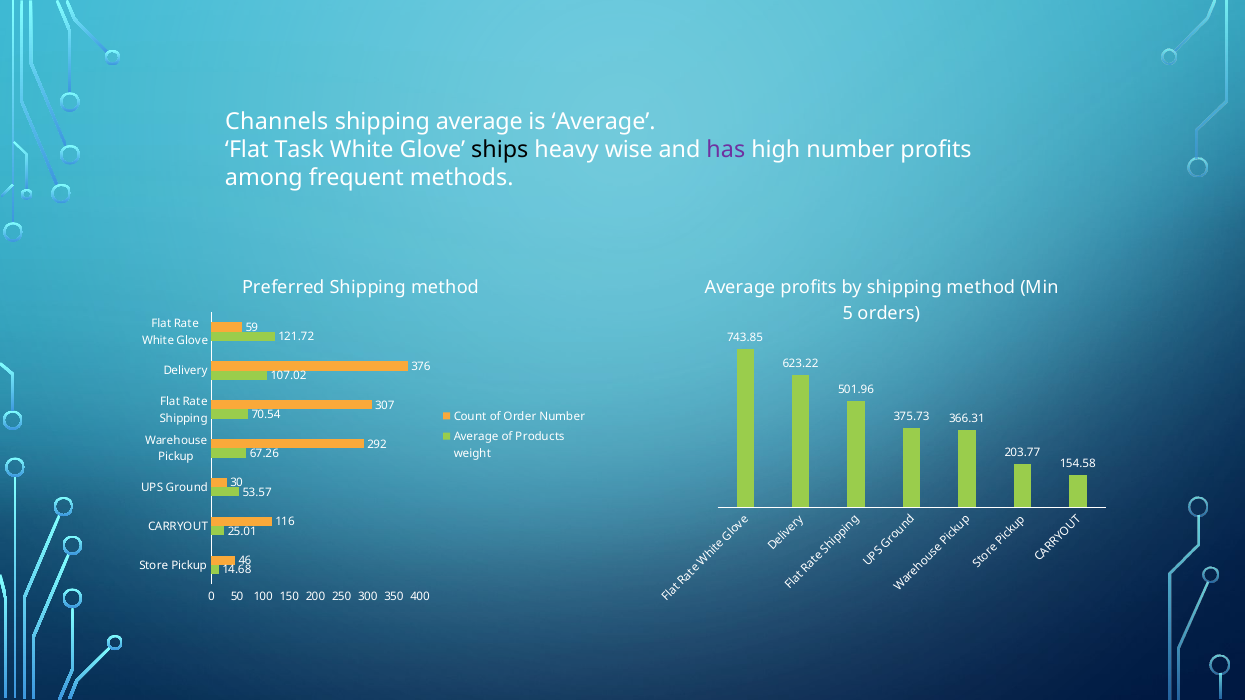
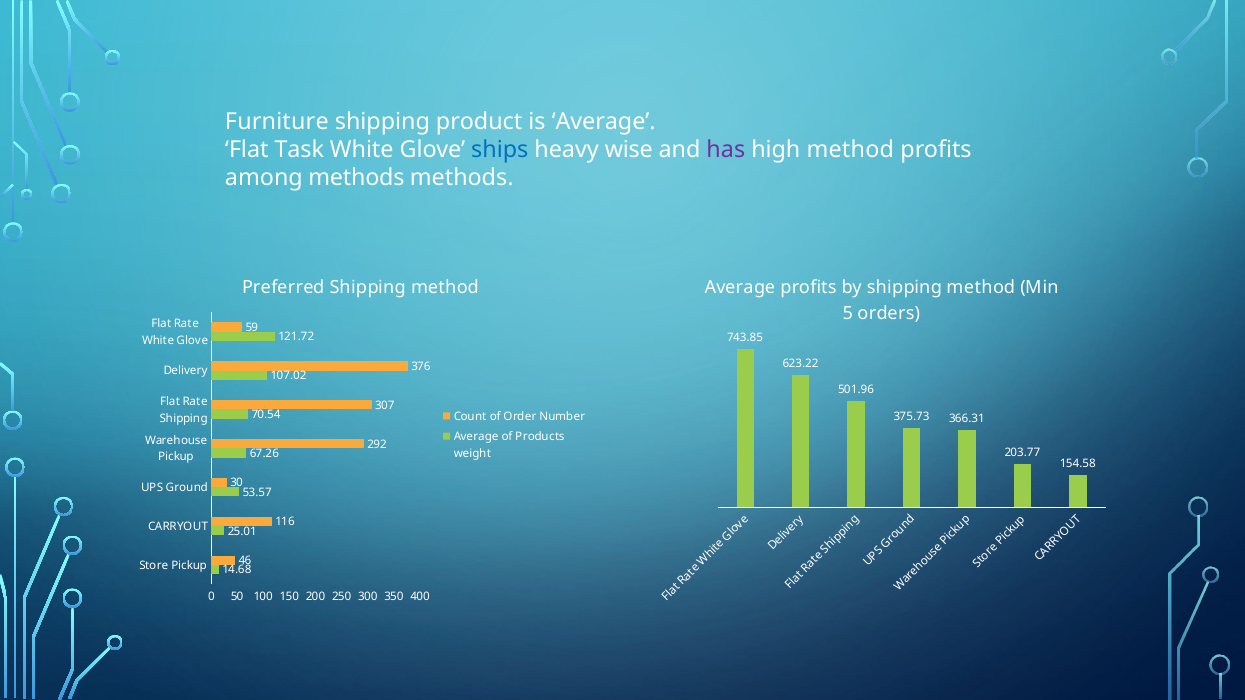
Channels: Channels -> Furniture (277, 122)
shipping average: average -> product (479, 122)
ships colour: black -> blue (500, 150)
high number: number -> method (850, 150)
among frequent: frequent -> methods (356, 178)
